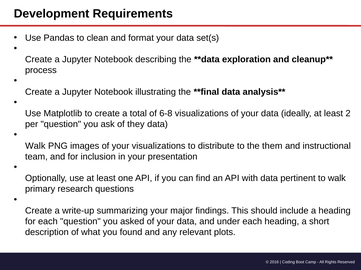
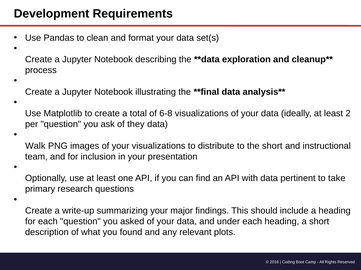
the them: them -> short (272, 146)
to walk: walk -> take (337, 179)
